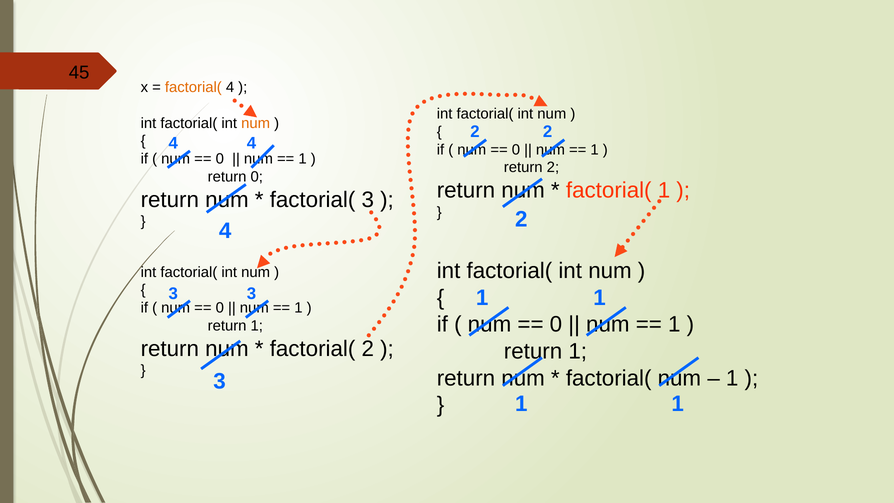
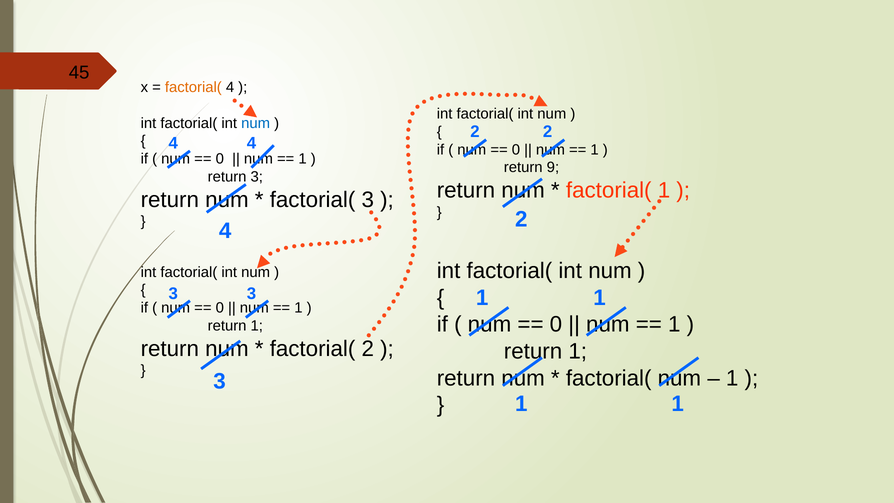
num colour: orange -> blue (256, 123)
2: 2 -> 9 (553, 167)
0: 0 -> 3 (257, 177)
